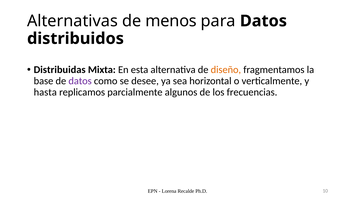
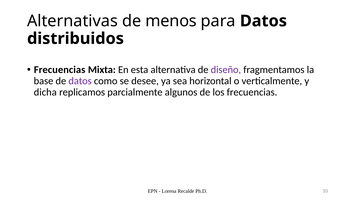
Distribuidas: Distribuidas -> Frecuencias (60, 70)
diseño colour: orange -> purple (226, 70)
hasta: hasta -> dicha (45, 92)
